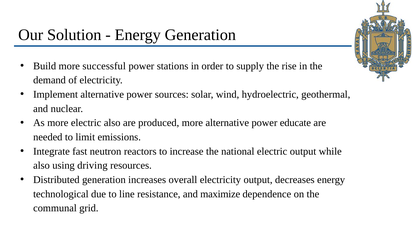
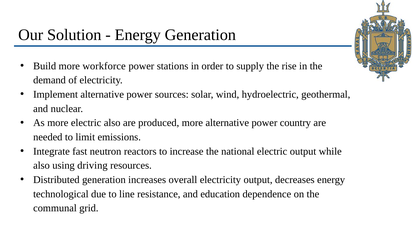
successful: successful -> workforce (104, 66)
educate: educate -> country (295, 123)
maximize: maximize -> education (220, 194)
